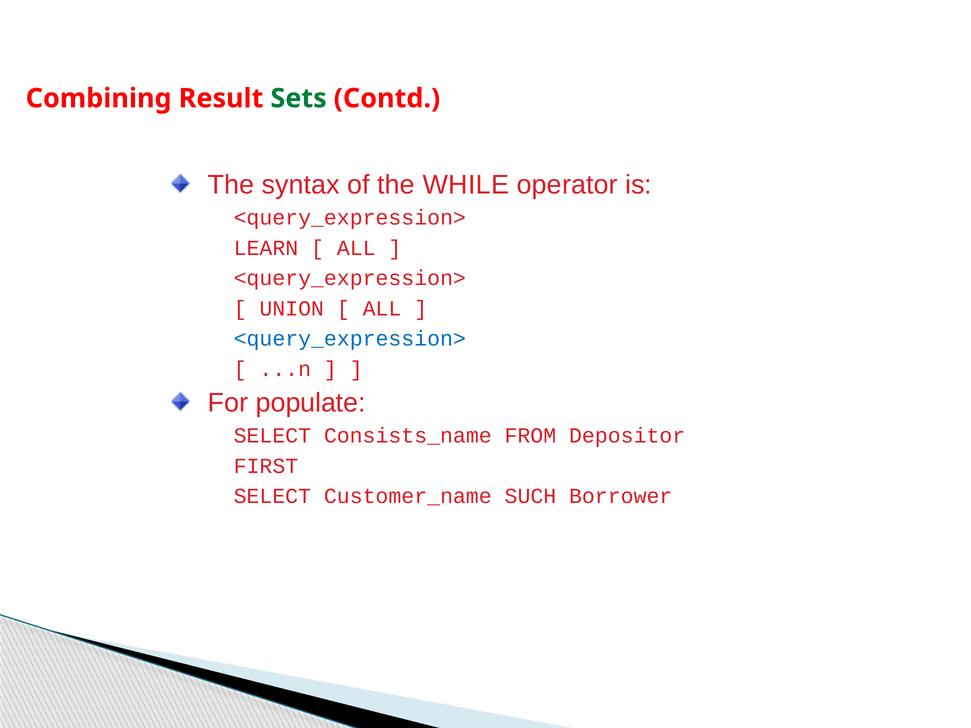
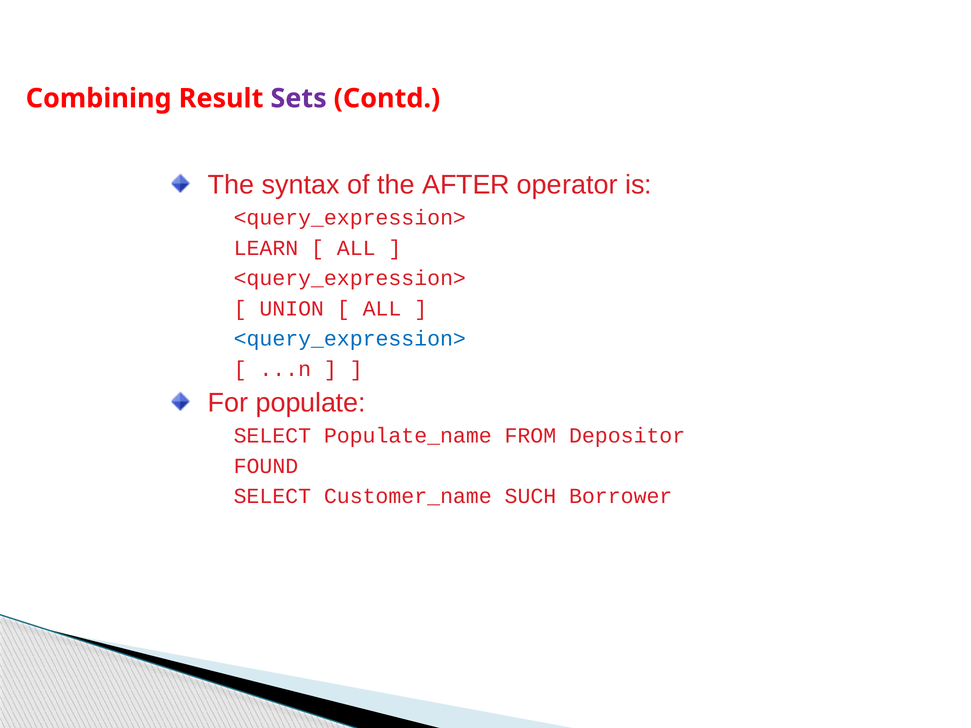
Sets colour: green -> purple (299, 98)
WHILE: WHILE -> AFTER (466, 185)
Consists_name: Consists_name -> Populate_name (408, 436)
FIRST: FIRST -> FOUND (266, 466)
